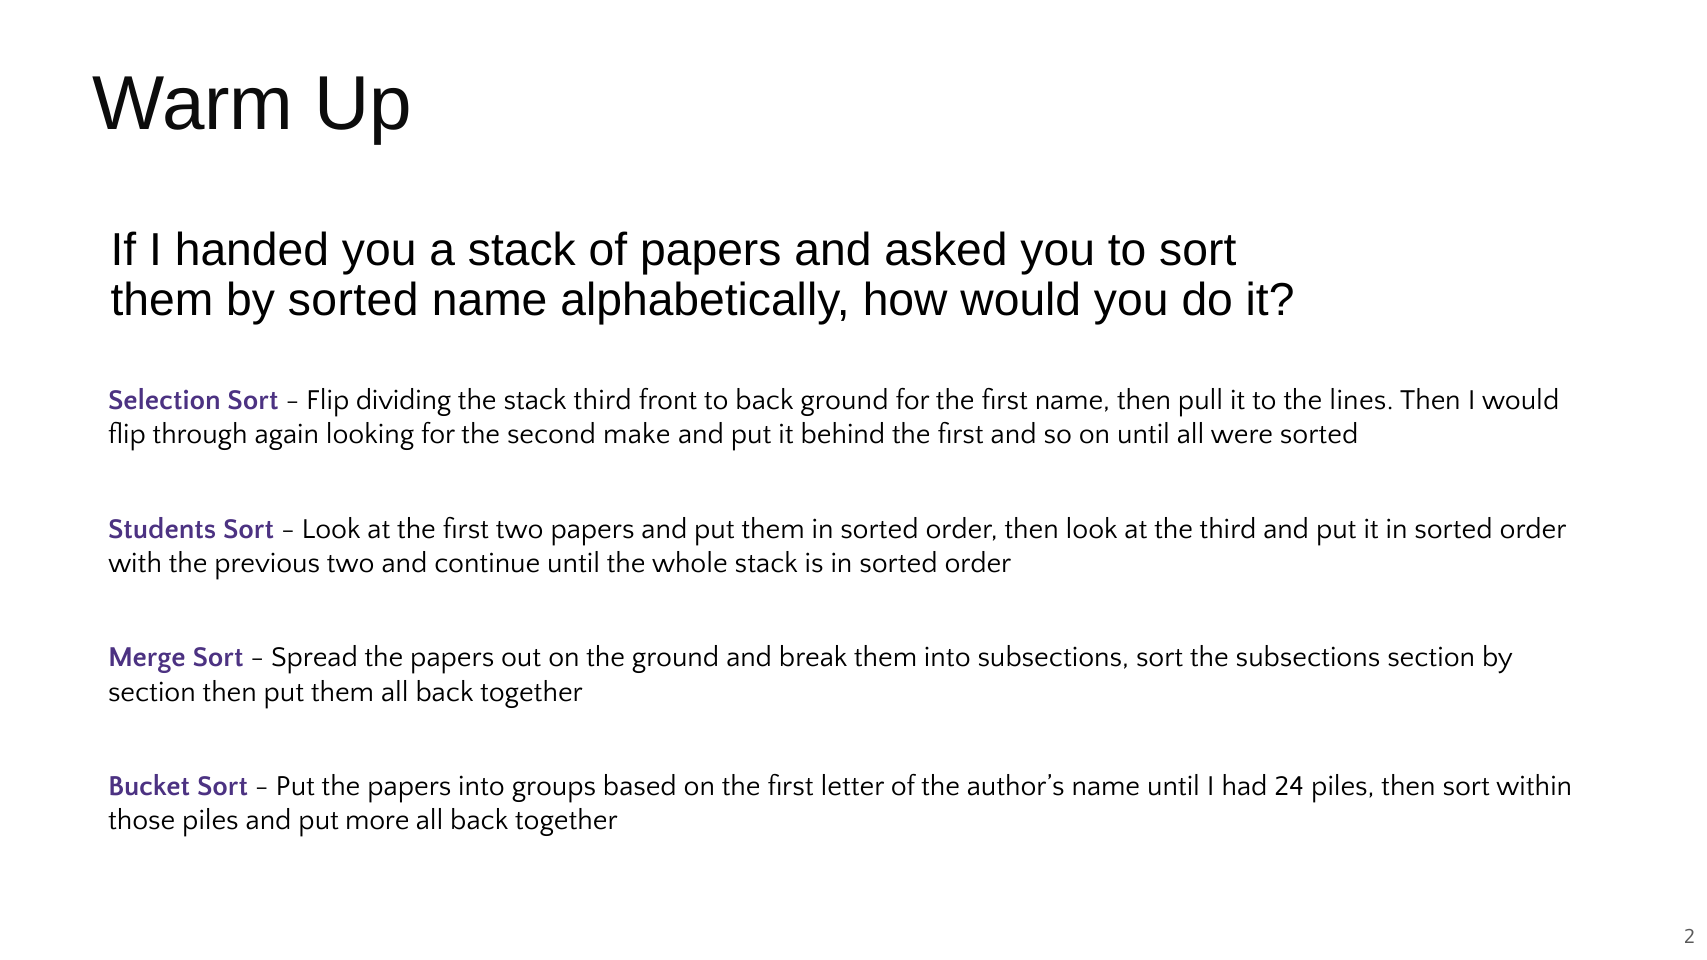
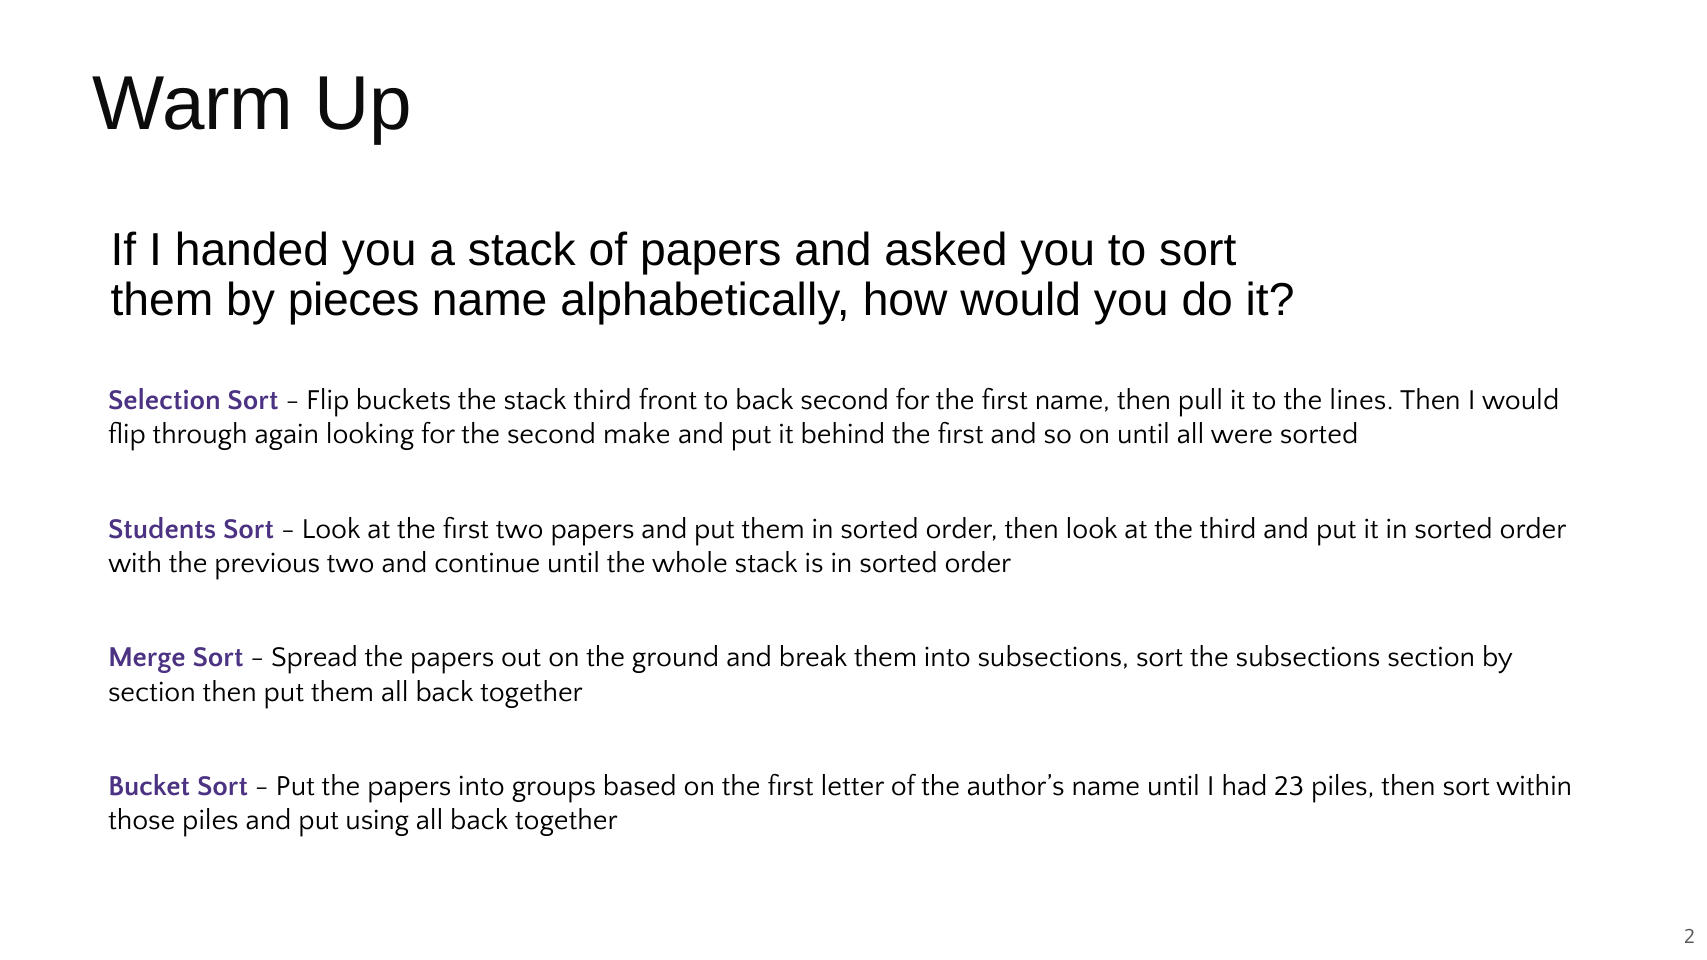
by sorted: sorted -> pieces (354, 300)
dividing: dividing -> buckets (404, 400)
back ground: ground -> second (845, 400)
24: 24 -> 23 (1289, 786)
more: more -> using (377, 821)
